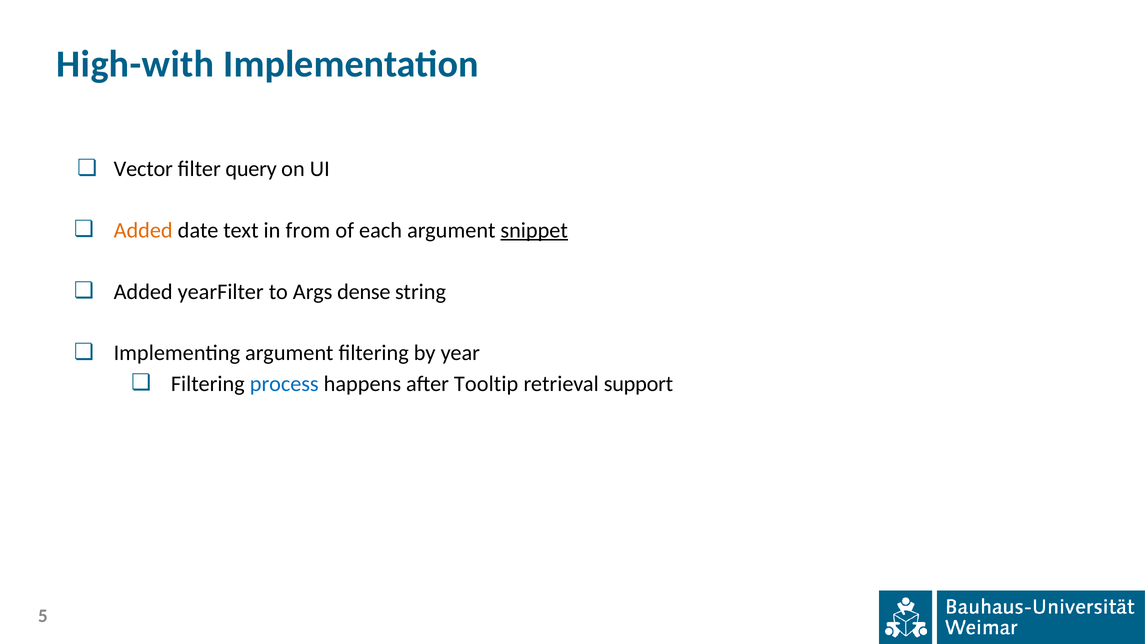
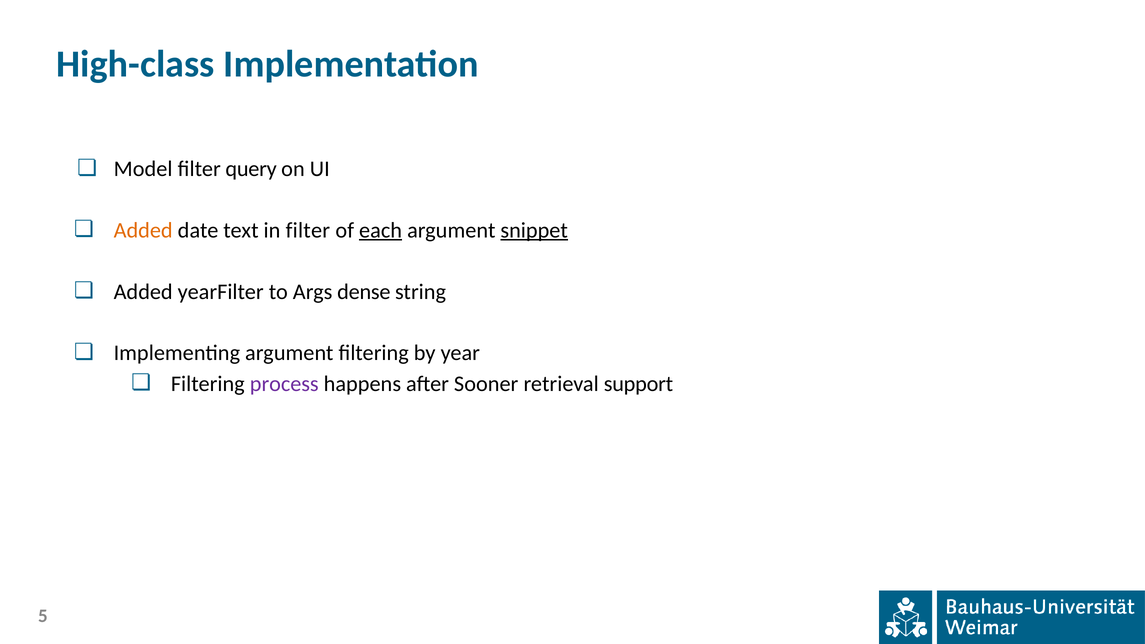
High-with: High-with -> High-class (136, 64)
Vector: Vector -> Model (143, 169)
in from: from -> filter (308, 230)
each underline: none -> present (381, 230)
process colour: blue -> purple (284, 384)
Tooltip: Tooltip -> Sooner (486, 384)
